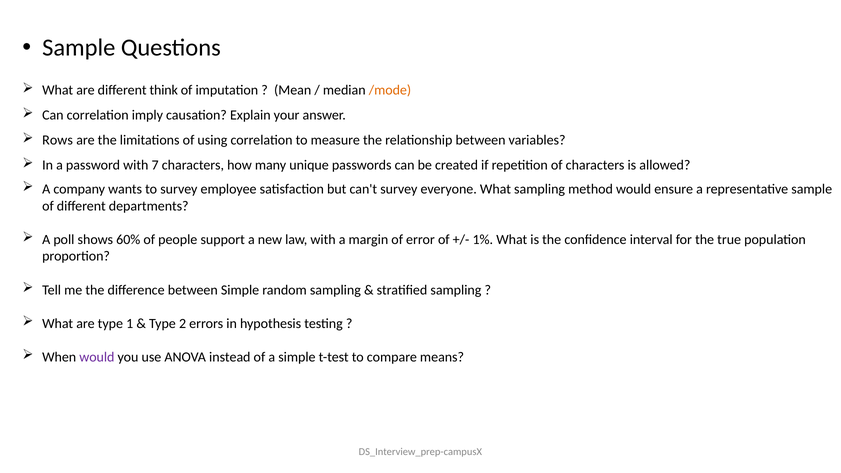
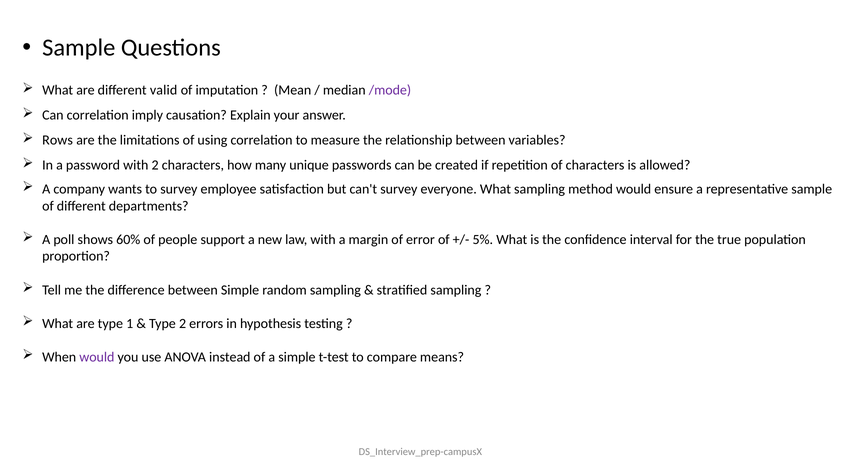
think: think -> valid (164, 90)
/mode colour: orange -> purple (390, 90)
with 7: 7 -> 2 (155, 165)
1%: 1% -> 5% (483, 240)
